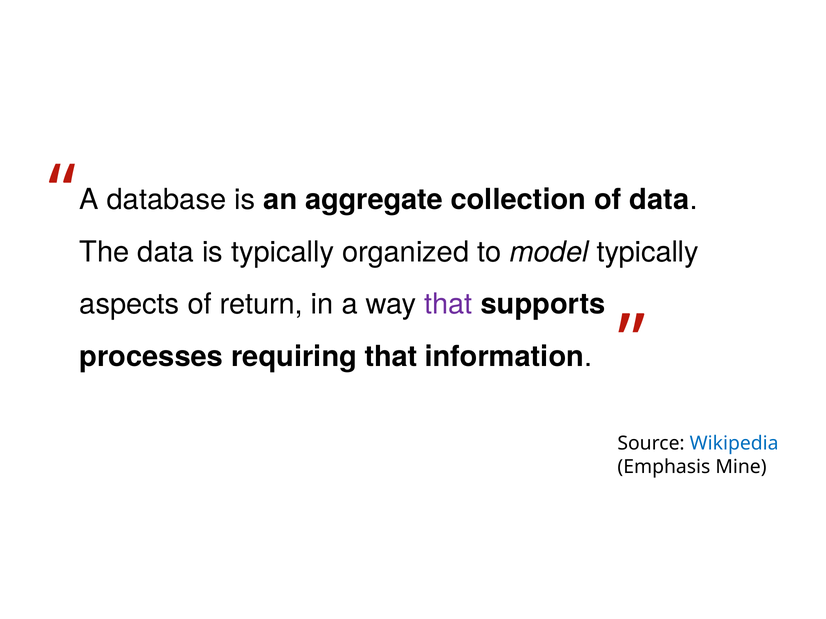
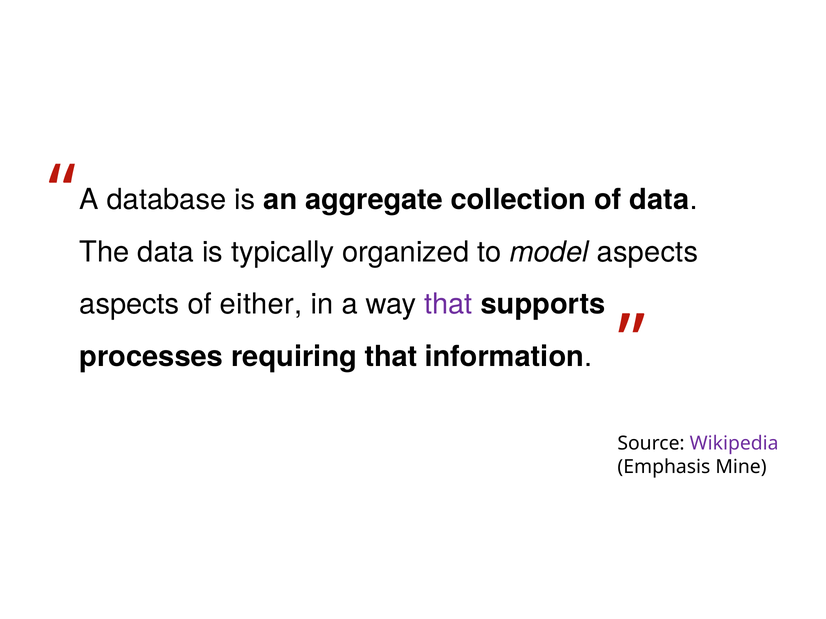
model typically: typically -> aspects (647, 252)
return: return -> either (261, 305)
Wikipedia colour: blue -> purple (734, 444)
